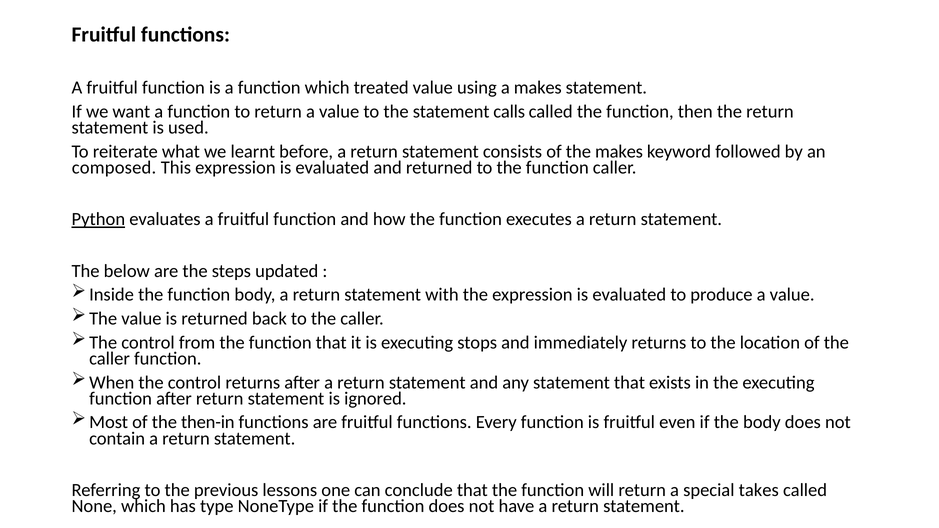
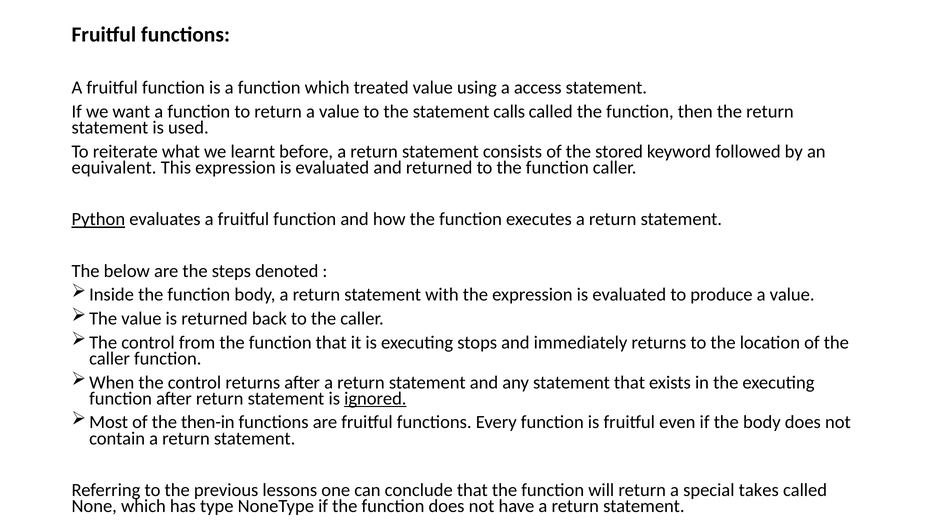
a makes: makes -> access (538, 88)
the makes: makes -> stored (619, 152)
composed: composed -> equivalent (114, 168)
updated: updated -> denoted (287, 271)
ignored underline: none -> present (375, 399)
